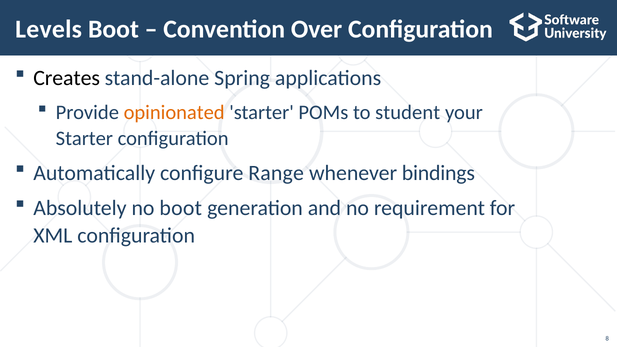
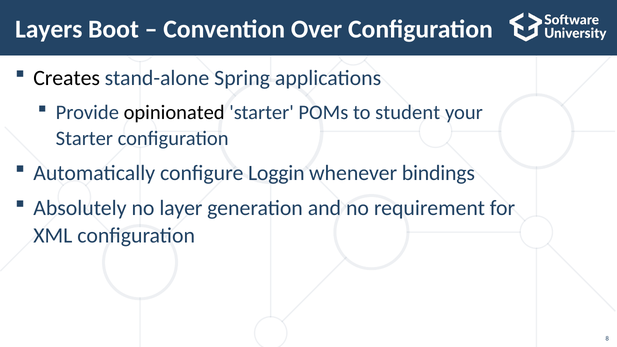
Levels: Levels -> Layers (49, 29)
opinionated colour: orange -> black (174, 113)
Range: Range -> Loggin (276, 173)
no boot: boot -> layer (181, 208)
